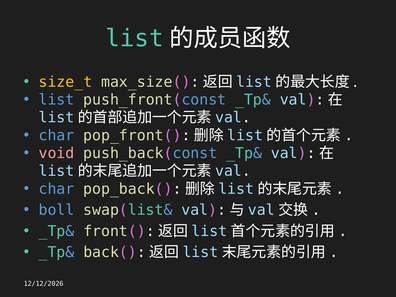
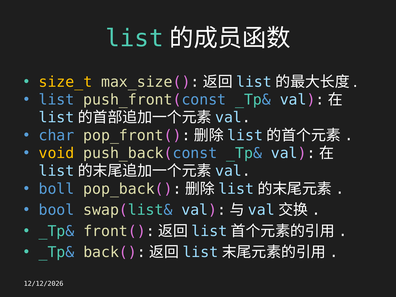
void colour: pink -> yellow (56, 153)
char: char -> boll (56, 189)
boll: boll -> bool (56, 210)
